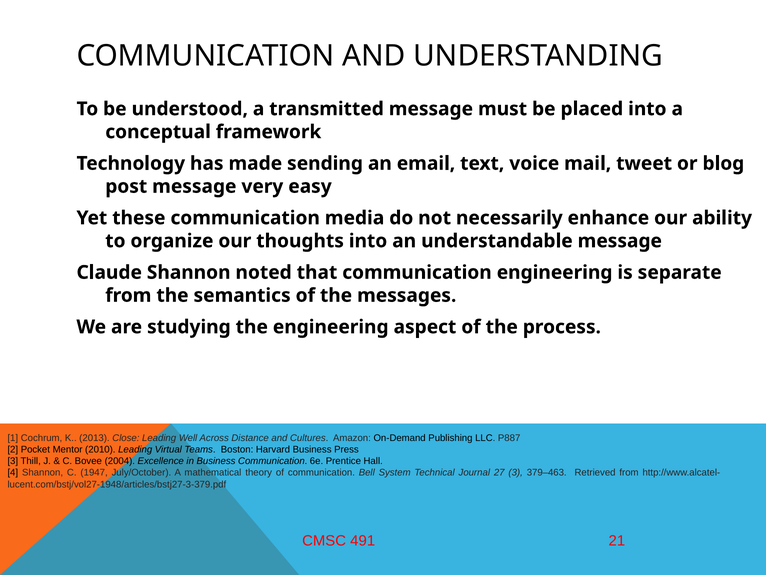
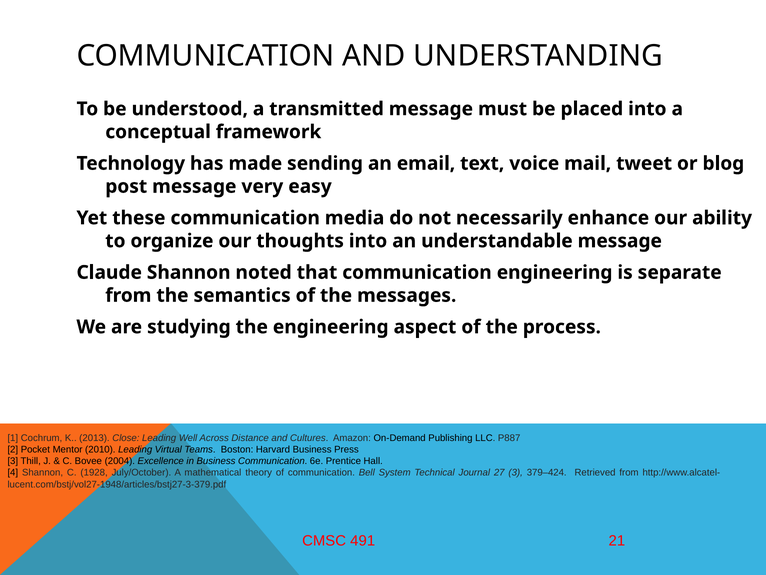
1947: 1947 -> 1928 (94, 472)
379–463: 379–463 -> 379–424 (547, 472)
